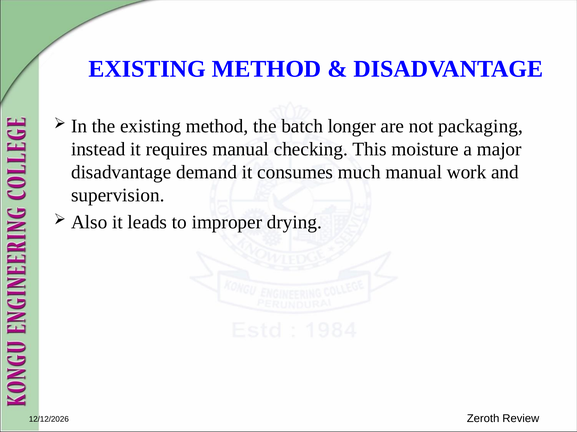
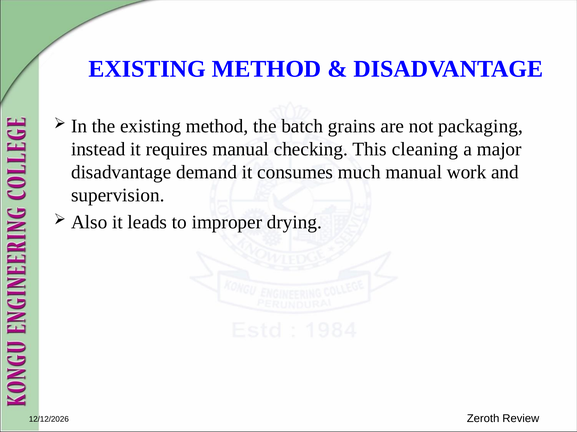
longer: longer -> grains (352, 126)
moisture: moisture -> cleaning (425, 149)
